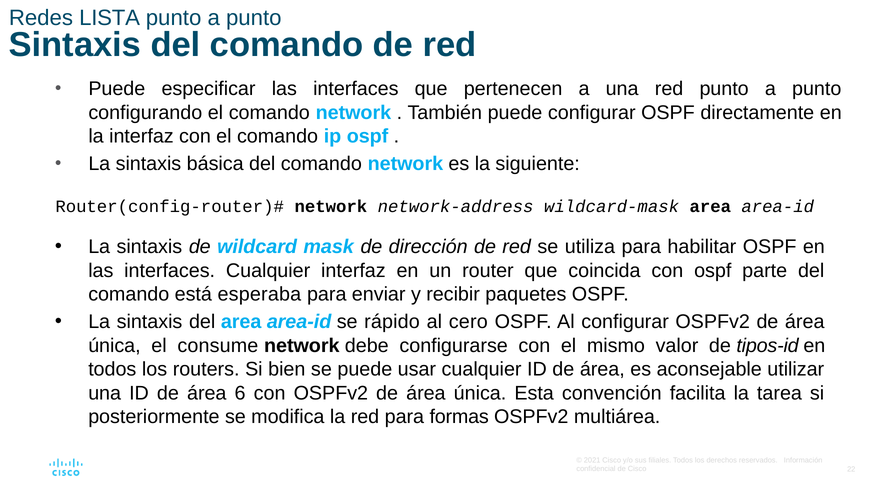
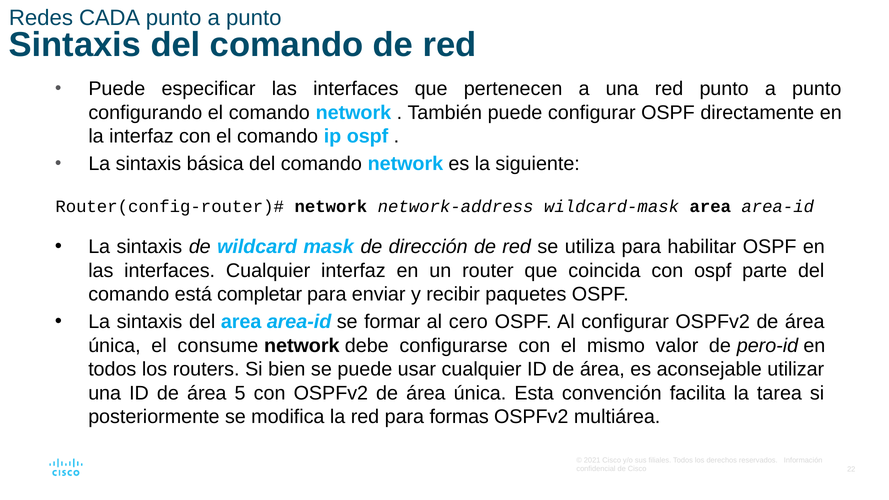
LISTA: LISTA -> CADA (110, 18)
esperaba: esperaba -> completar (260, 294)
rápido: rápido -> formar (392, 322)
tipos-id: tipos-id -> pero-id (767, 346)
6: 6 -> 5 (240, 393)
